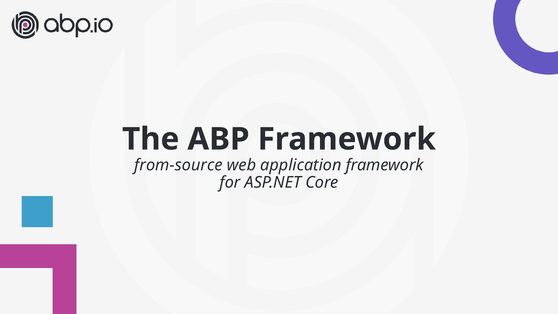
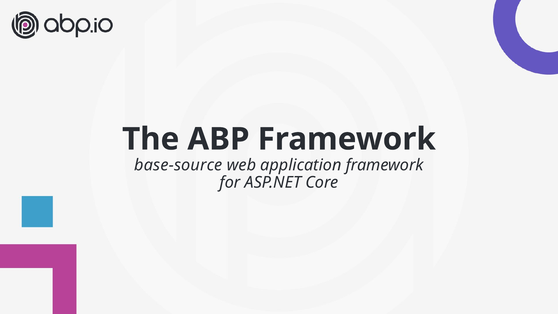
from-source: from-source -> base-source (178, 165)
